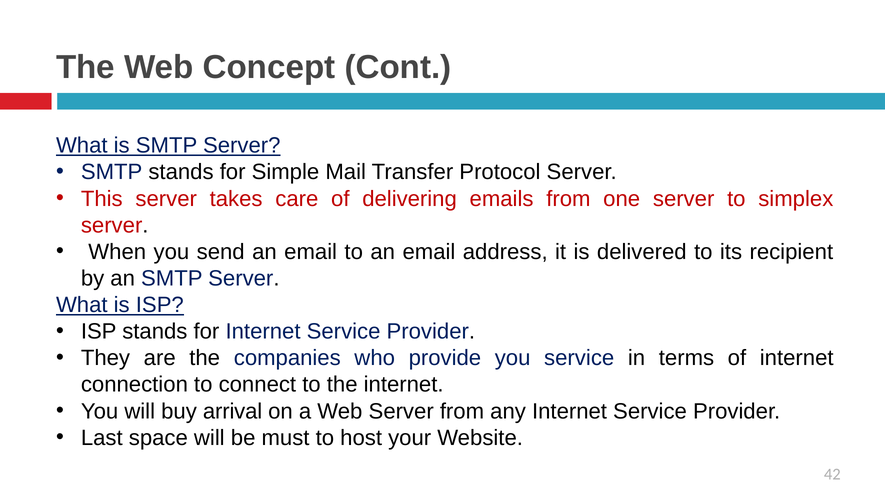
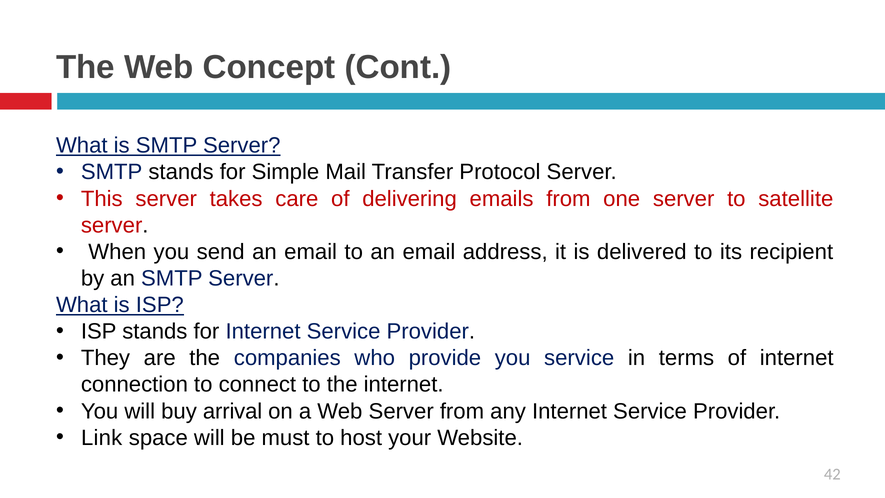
simplex: simplex -> satellite (796, 199)
Last: Last -> Link (102, 438)
